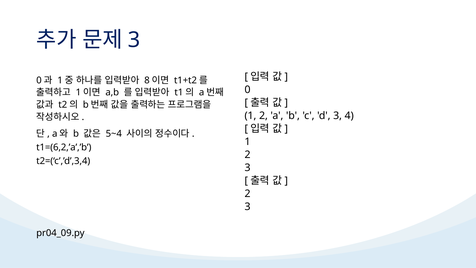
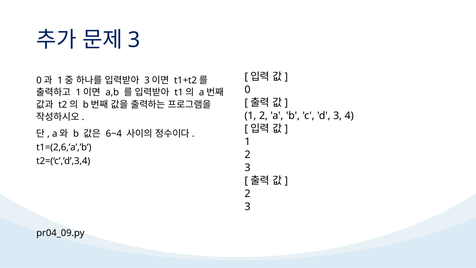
8: 8 -> 3 (147, 80)
5~4: 5~4 -> 6~4 (114, 134)
t1=(6,2,’a’,’b: t1=(6,2,’a’,’b -> t1=(2,6,’a’,’b (64, 147)
